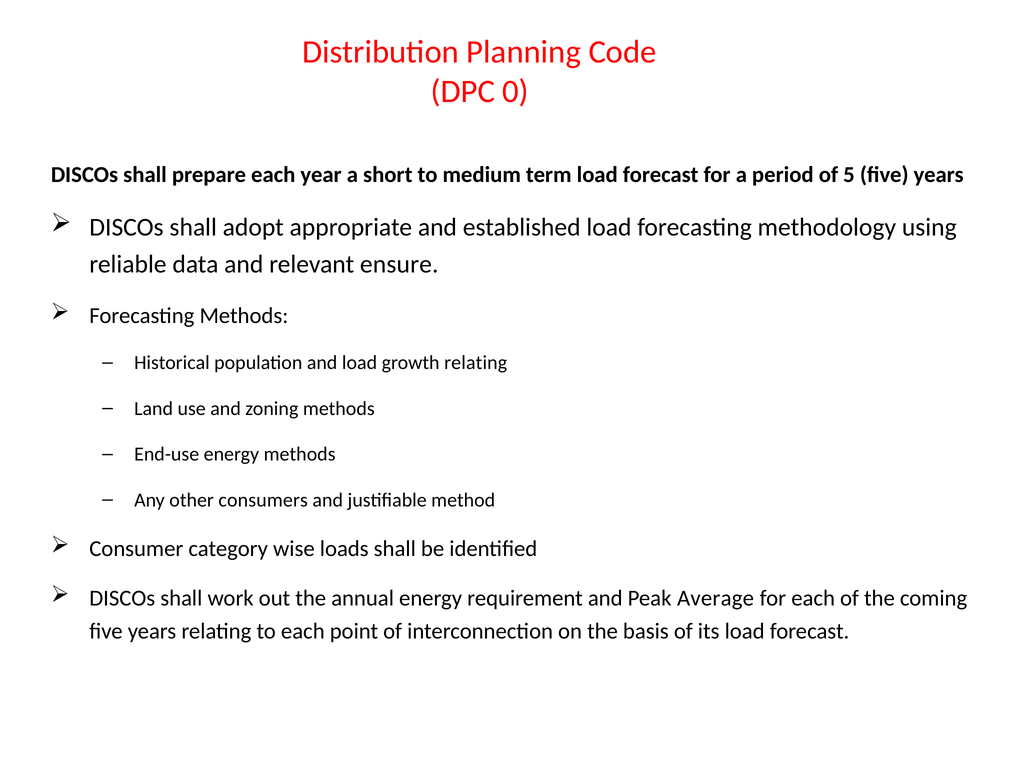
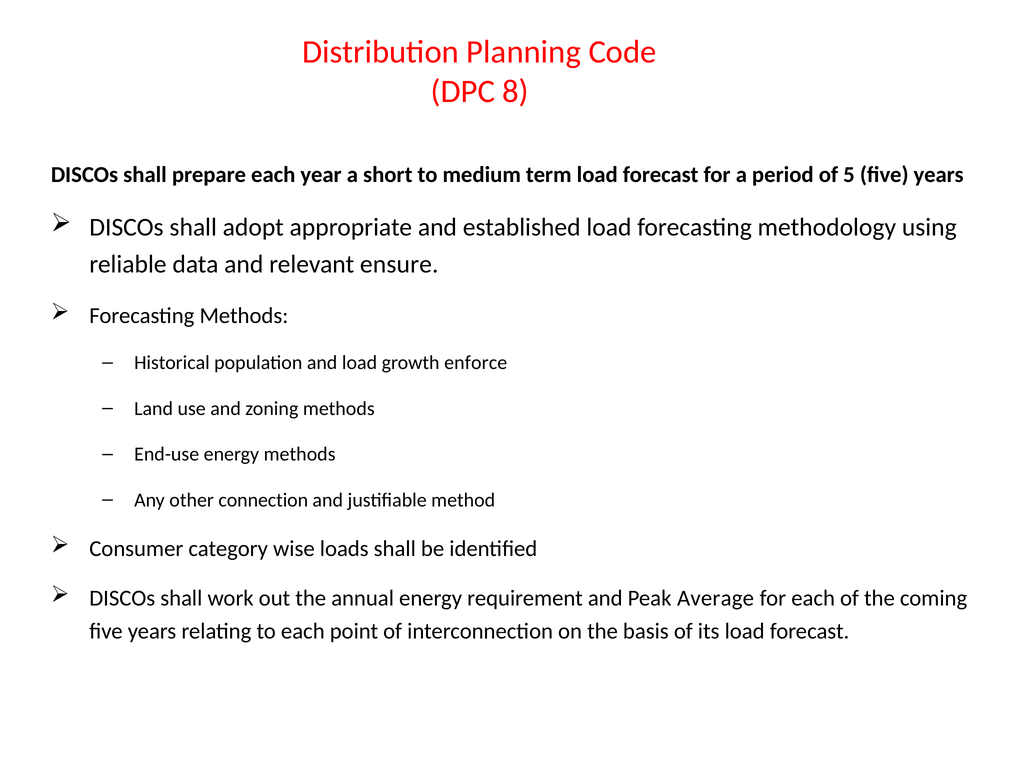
0: 0 -> 8 (516, 91)
growth relating: relating -> enforce (476, 363)
consumers: consumers -> connection (263, 500)
